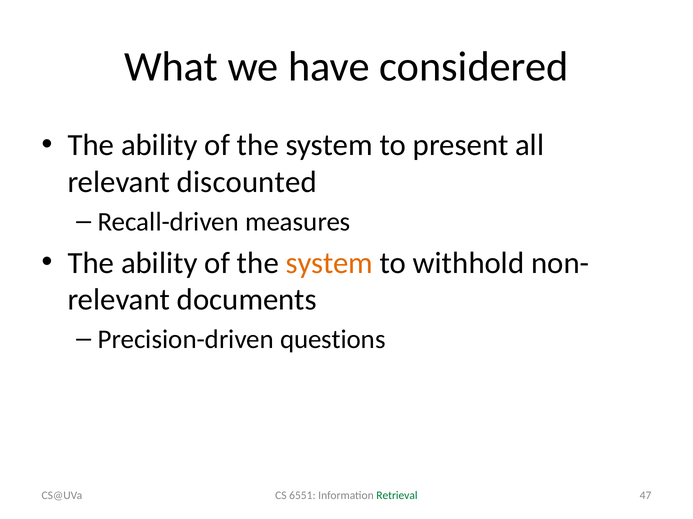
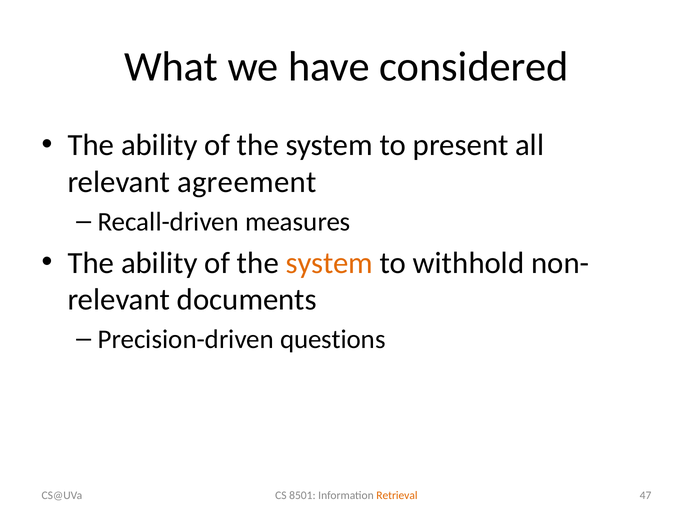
discounted: discounted -> agreement (247, 182)
6551: 6551 -> 8501 (302, 496)
Retrieval colour: green -> orange (397, 496)
